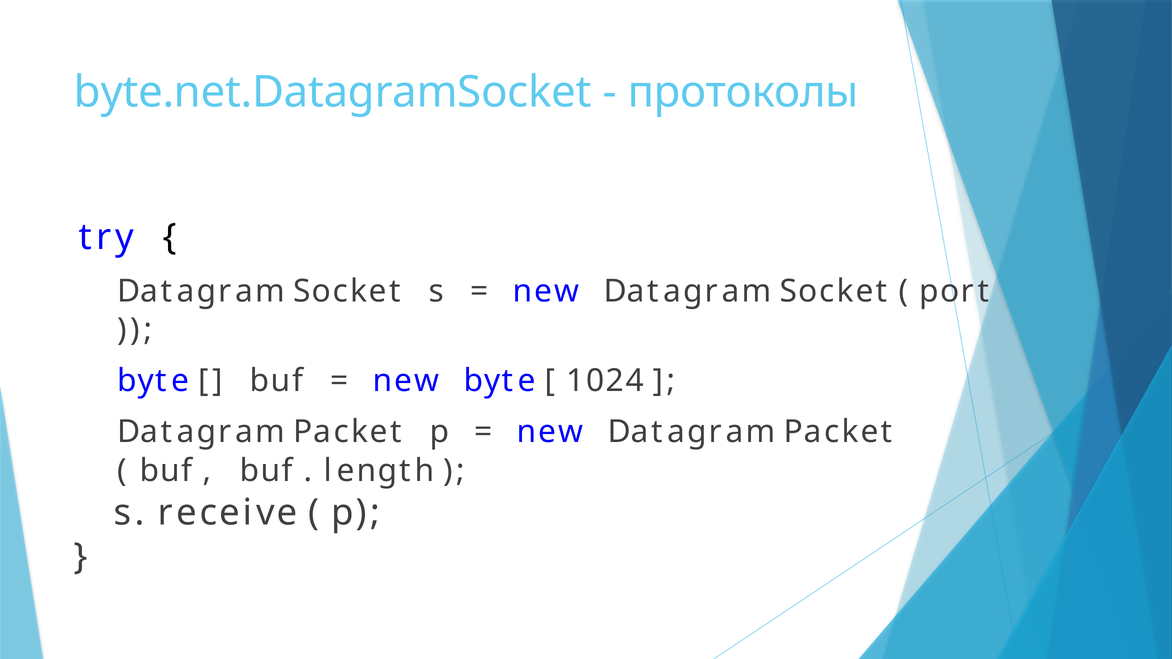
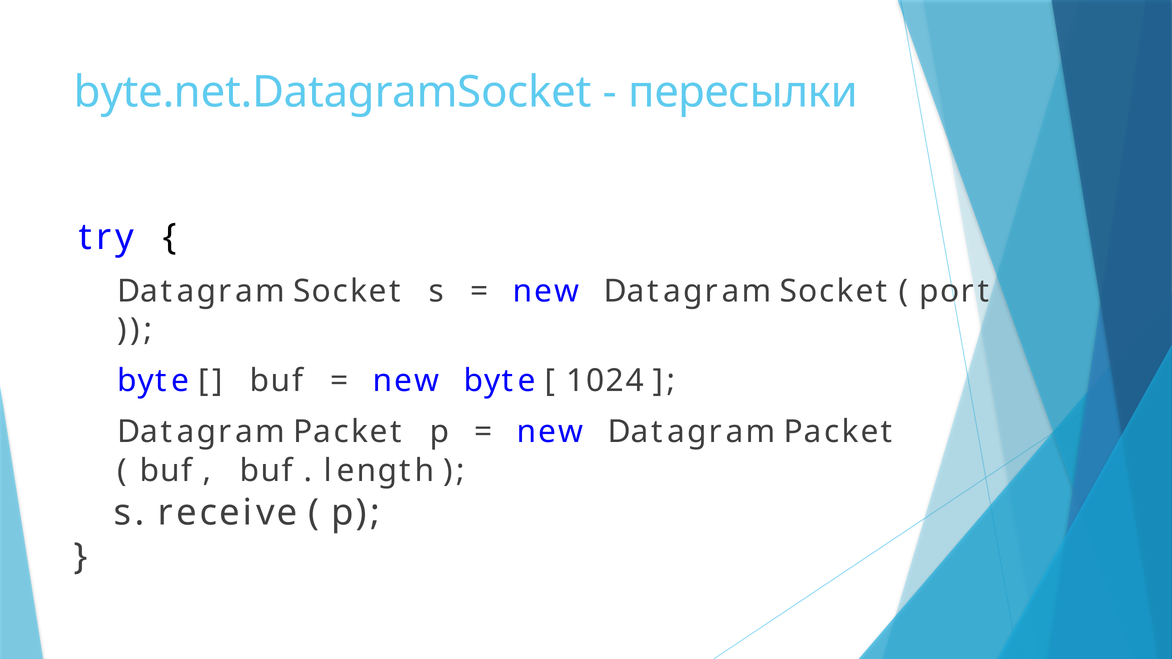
протоколы: протоколы -> пересылки (743, 92)
